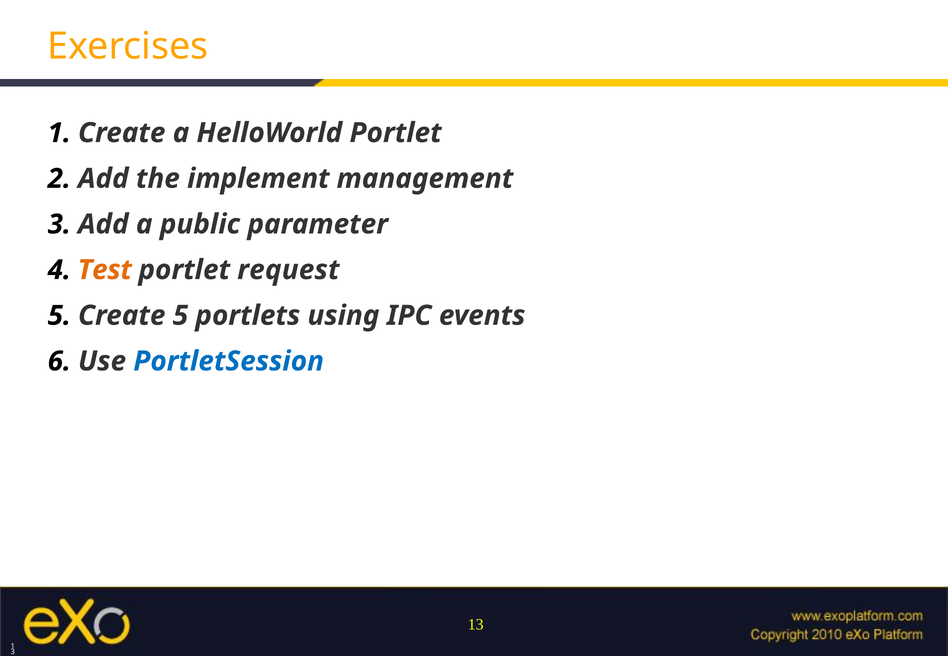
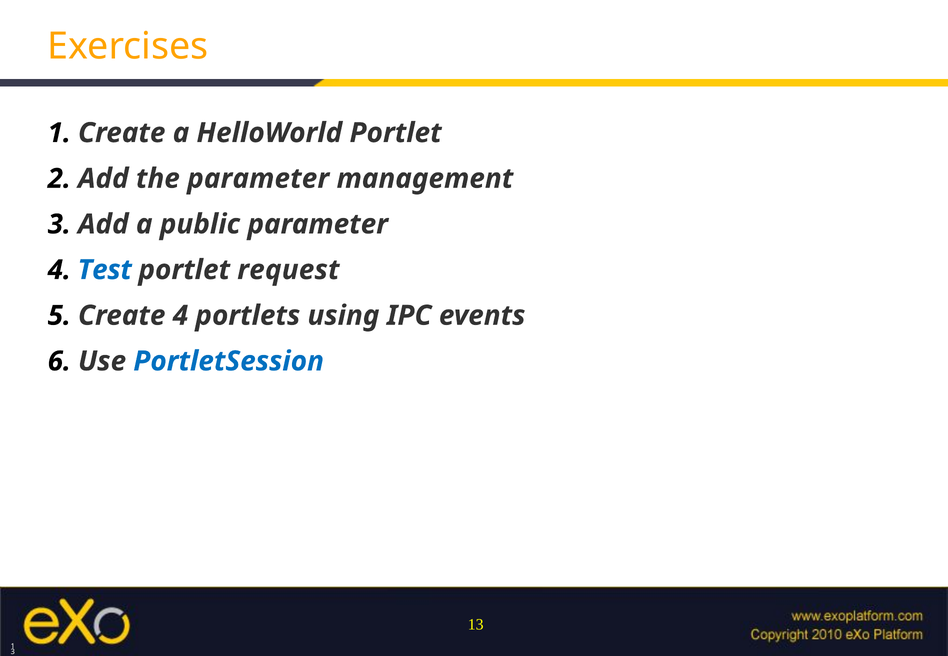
the implement: implement -> parameter (258, 179)
Test colour: orange -> blue (105, 270)
Create 5: 5 -> 4 (180, 316)
